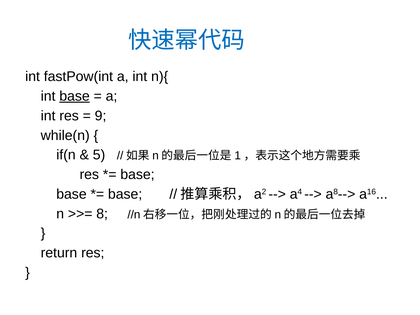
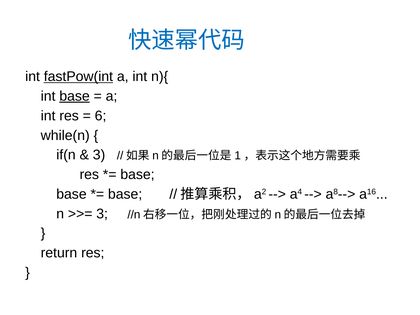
fastPow(int underline: none -> present (78, 77)
9: 9 -> 6 (101, 116)
5: 5 -> 3 (99, 155)
8: 8 -> 3 (102, 214)
